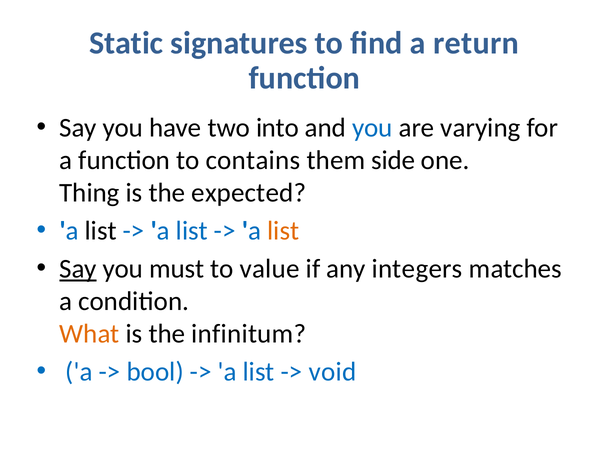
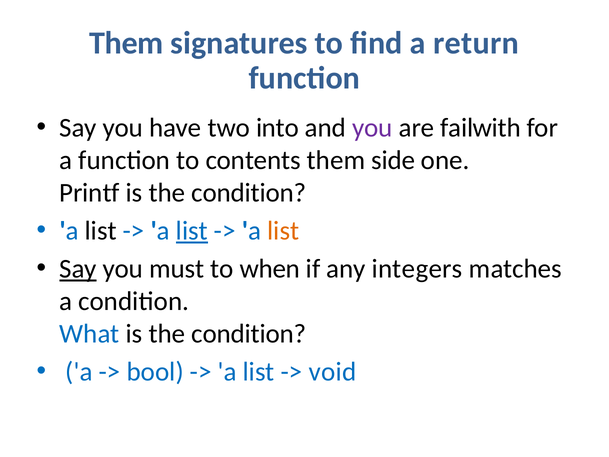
Static: Static -> Them (126, 43)
you colour: blue -> purple (372, 128)
varying: varying -> failwith (481, 128)
contains: contains -> contents (253, 160)
Thing: Thing -> Printf (90, 193)
expected: expected -> condition (249, 193)
list underline: none -> present (192, 231)
value: value -> when (270, 269)
What colour: orange -> blue (89, 334)
infinitum: infinitum -> condition (249, 334)
